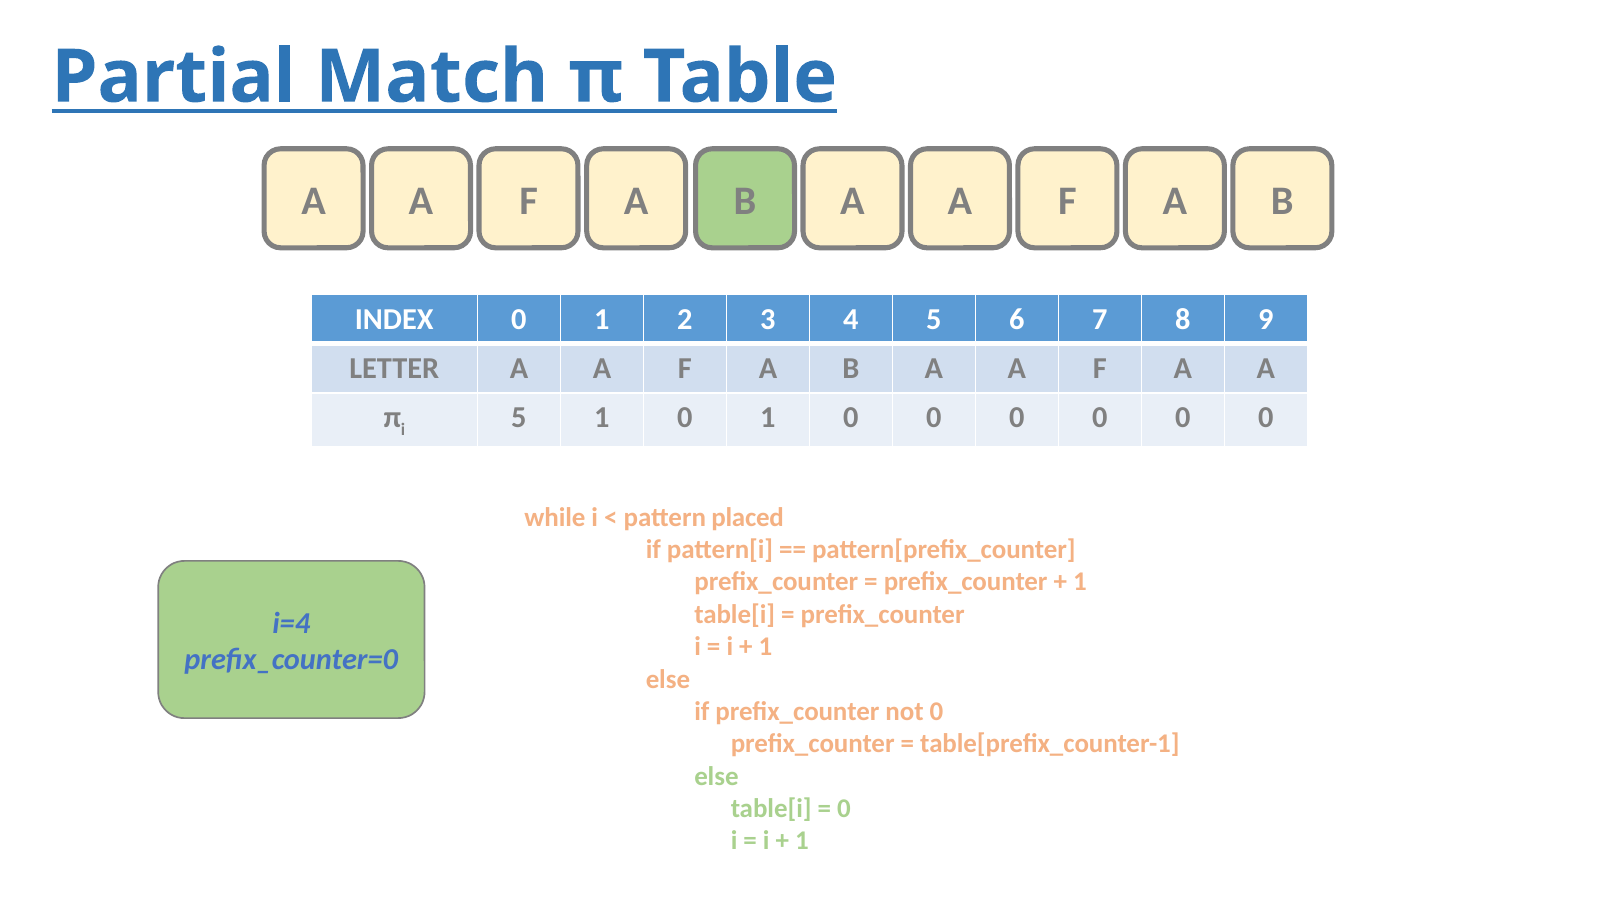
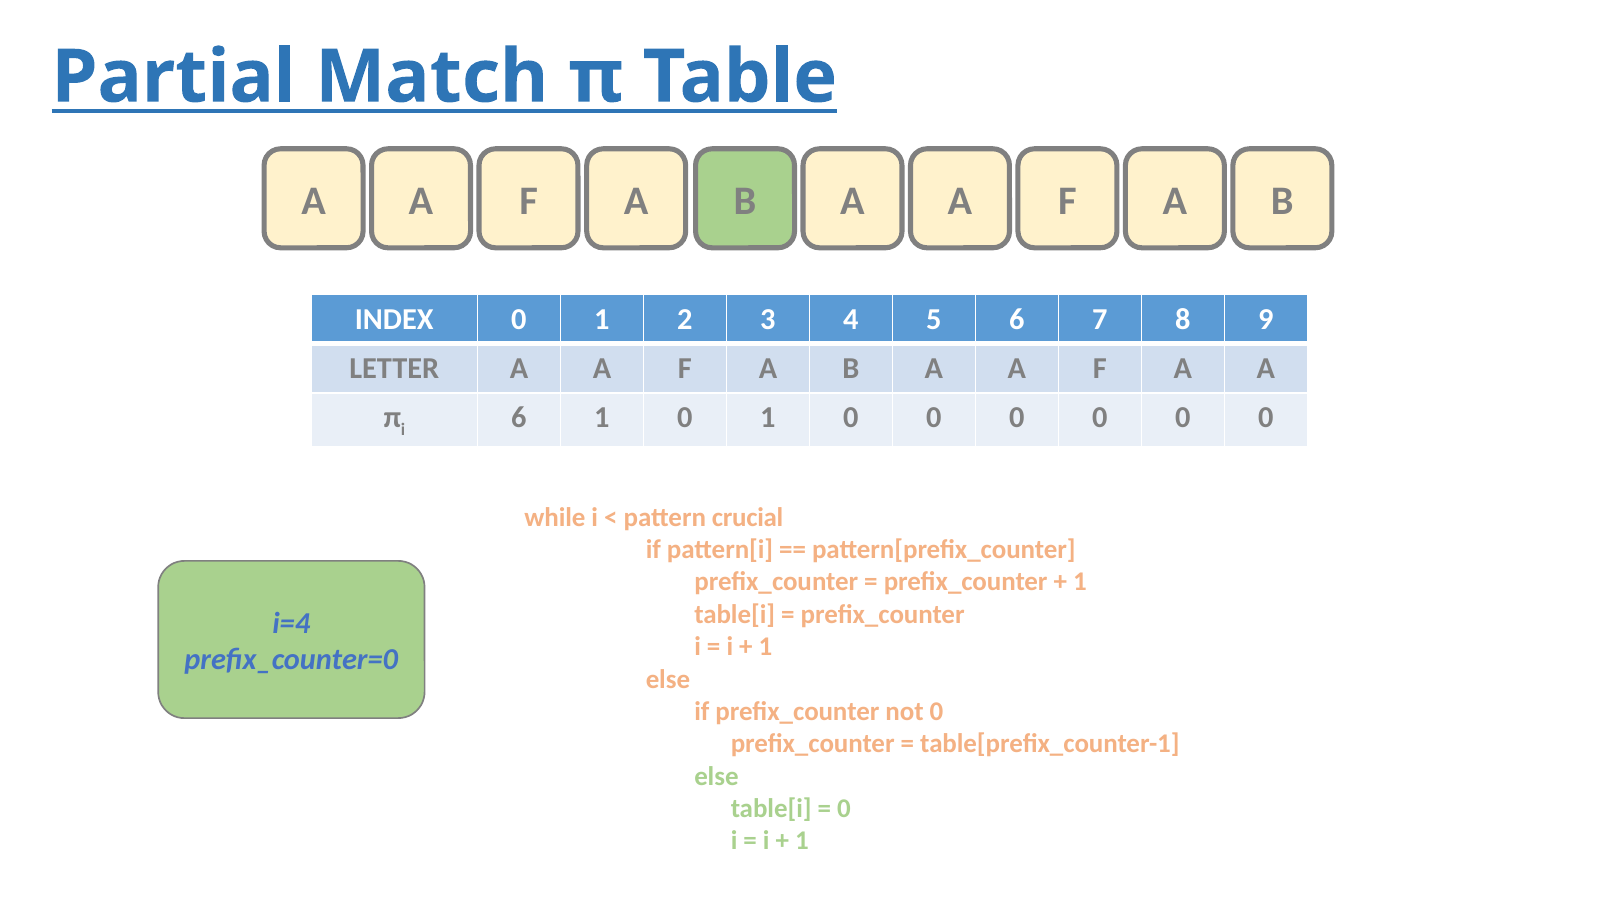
i 5: 5 -> 6 (519, 418)
placed: placed -> crucial (748, 517)
